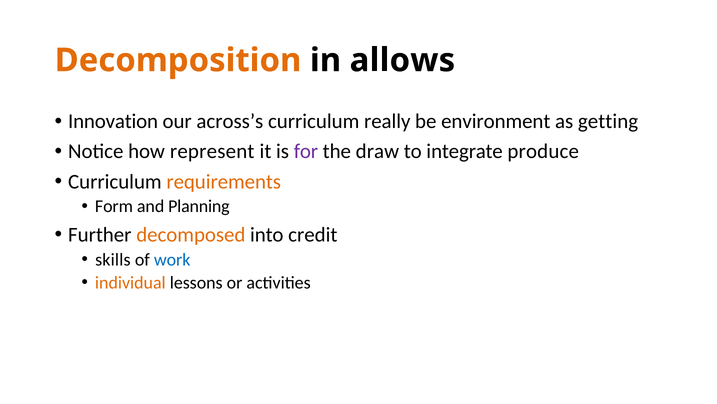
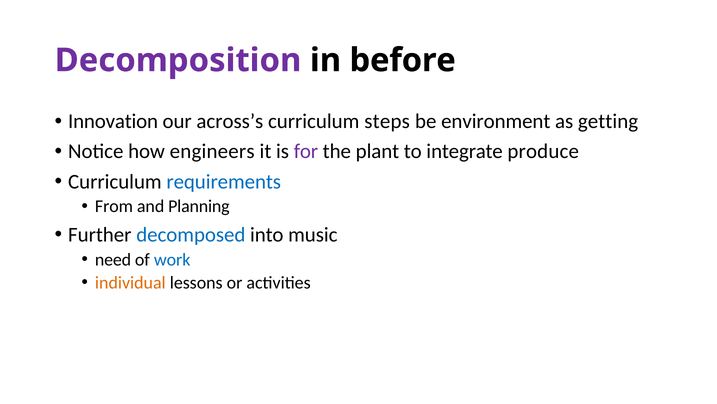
Decomposition colour: orange -> purple (178, 60)
allows: allows -> before (403, 60)
really: really -> steps (387, 121)
represent: represent -> engineers (212, 151)
draw: draw -> plant (377, 151)
requirements colour: orange -> blue (224, 181)
Form: Form -> From (114, 206)
decomposed colour: orange -> blue (191, 234)
credit: credit -> music (313, 234)
skills: skills -> need (113, 259)
